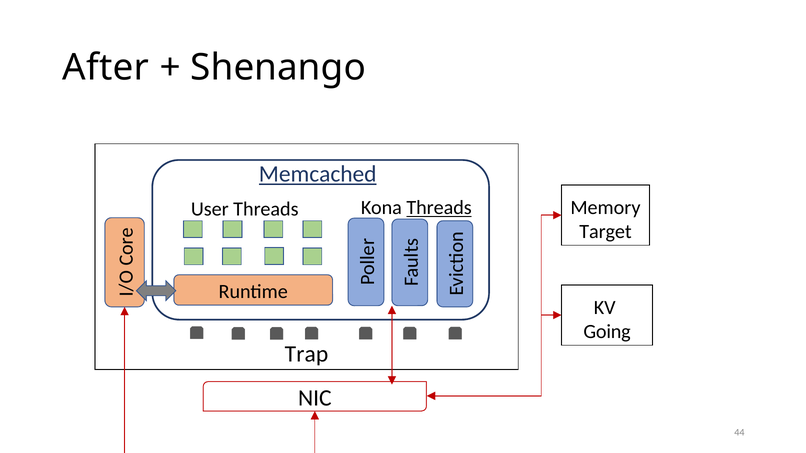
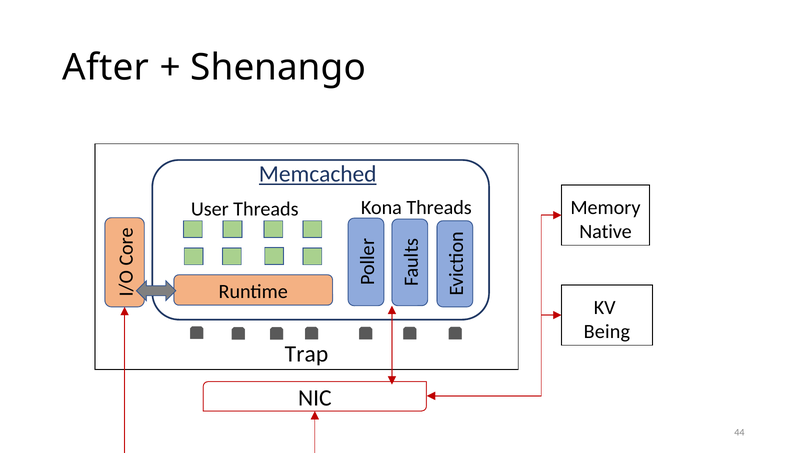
Threads underline: present -> none (439, 208)
Target: Target -> Native (606, 232)
Going: Going -> Being (607, 332)
